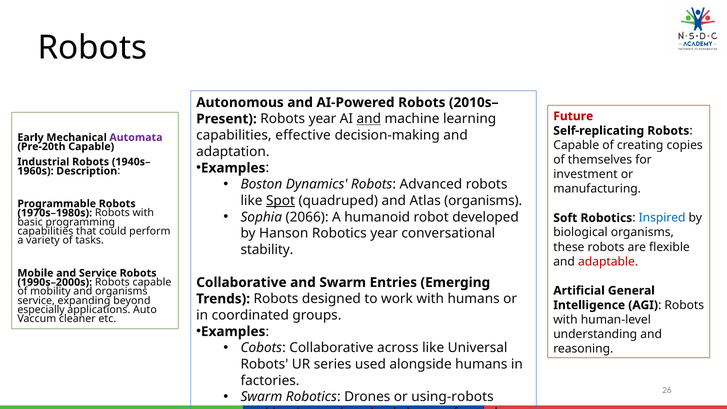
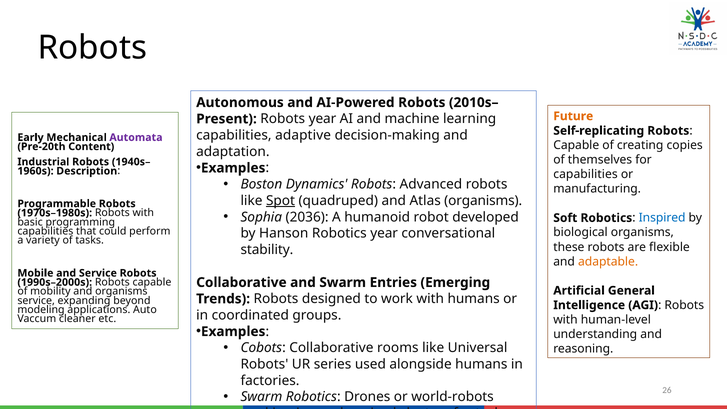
Future colour: red -> orange (573, 116)
and underline: present -> none (369, 119)
effective: effective -> adaptive (303, 135)
Pre-20th Capable: Capable -> Content (91, 147)
investment: investment -> capabilities (585, 174)
2066: 2066 -> 2036 (307, 217)
adaptable colour: red -> orange (608, 262)
especially: especially -> modeling (41, 310)
across: across -> rooms (398, 348)
using-robots: using-robots -> world-robots (453, 397)
